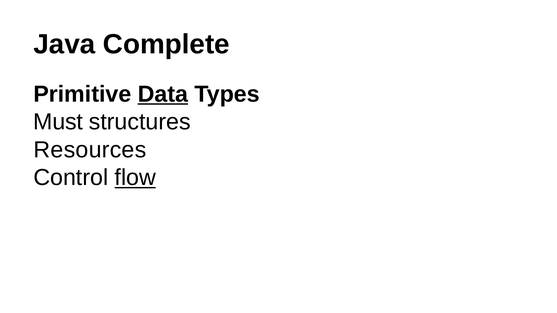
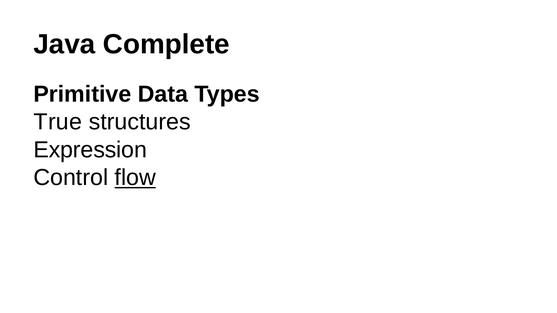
Data underline: present -> none (163, 94)
Must: Must -> True (58, 122)
Resources: Resources -> Expression (90, 150)
